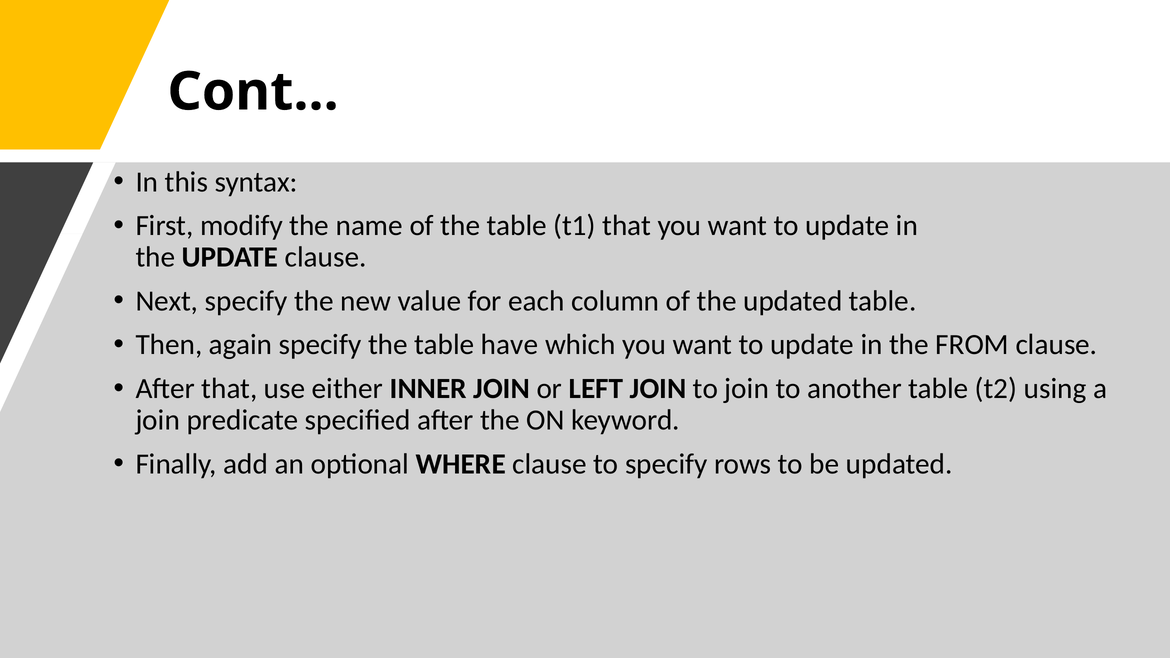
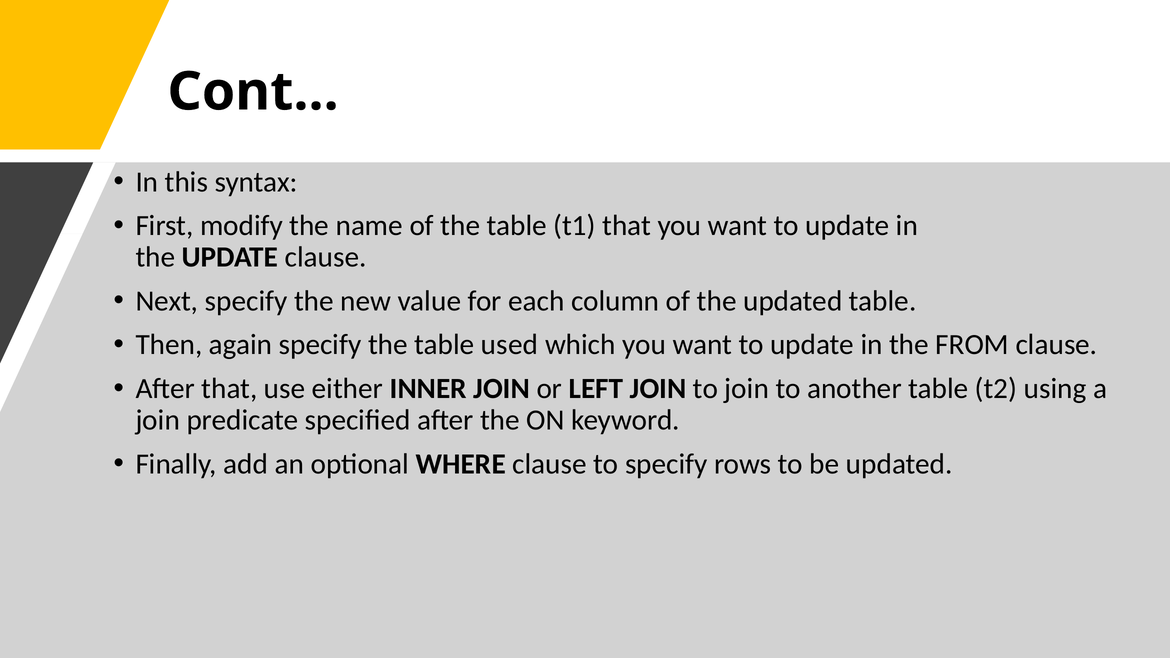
have: have -> used (510, 345)
